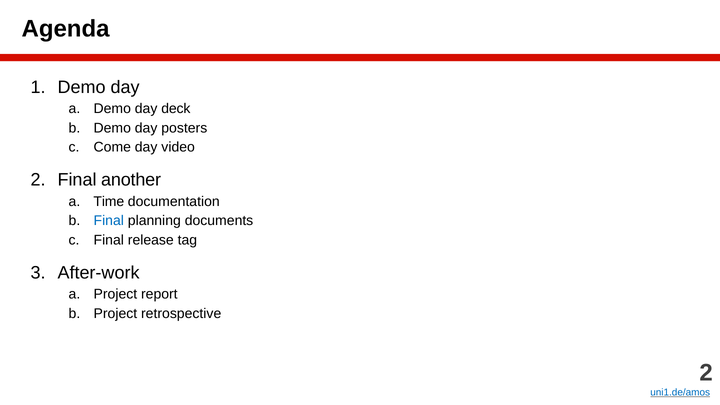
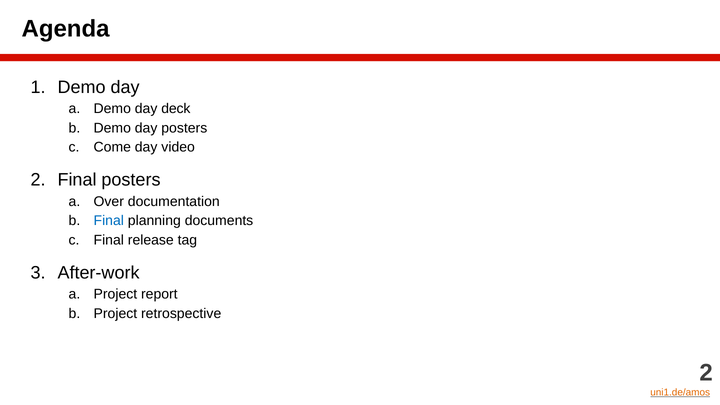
Final another: another -> posters (131, 180)
Time: Time -> Over (109, 201)
uni1.de/amos colour: blue -> orange (680, 392)
